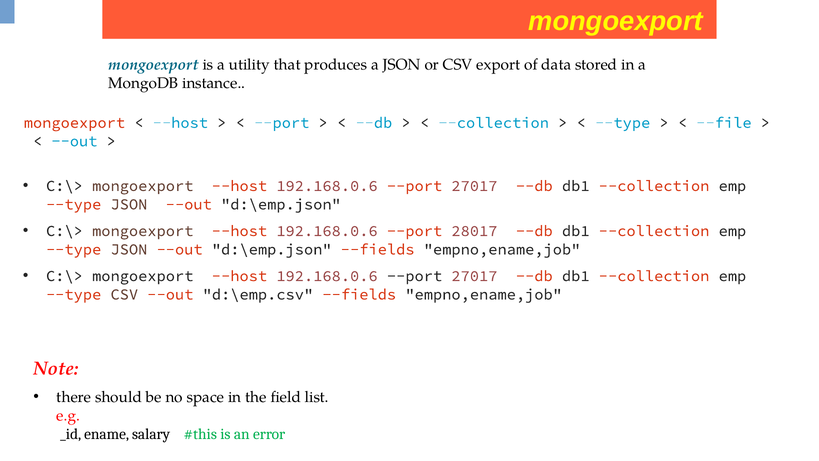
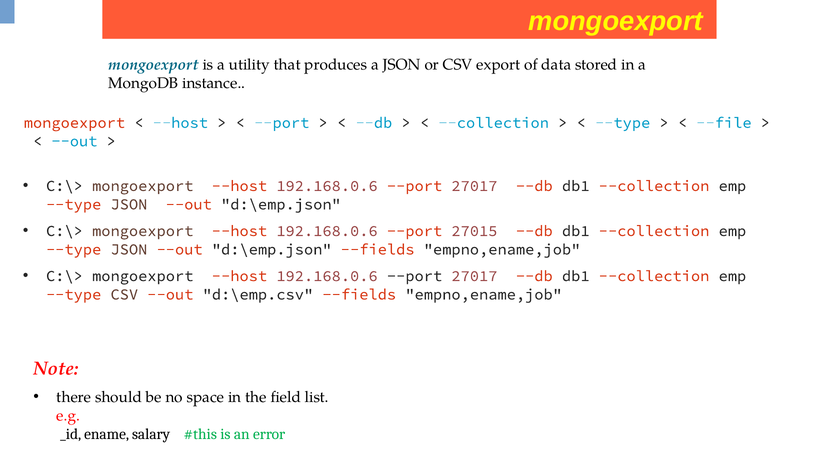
28017: 28017 -> 27015 (474, 231)
